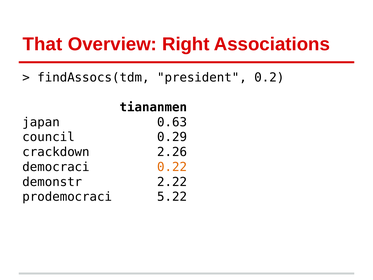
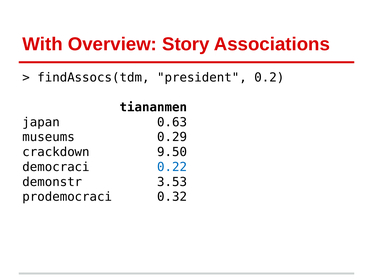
That: That -> With (43, 44)
Right: Right -> Story (186, 44)
council: council -> museums (49, 137)
2.26: 2.26 -> 9.50 (172, 152)
0.22 colour: orange -> blue (172, 167)
2.22: 2.22 -> 3.53 (172, 182)
5.22: 5.22 -> 0.32 (172, 197)
